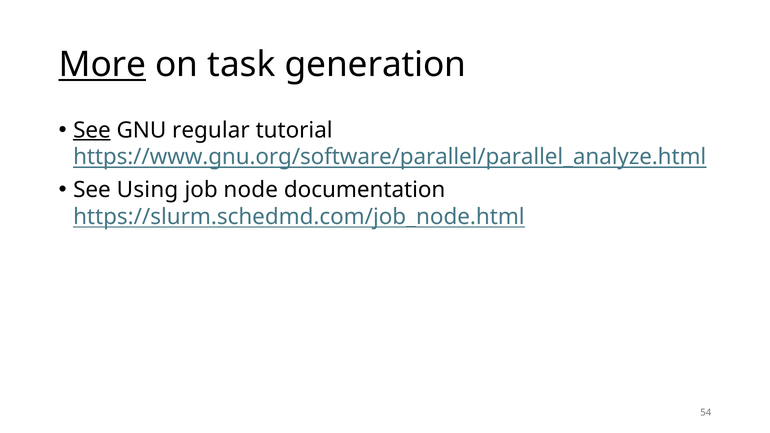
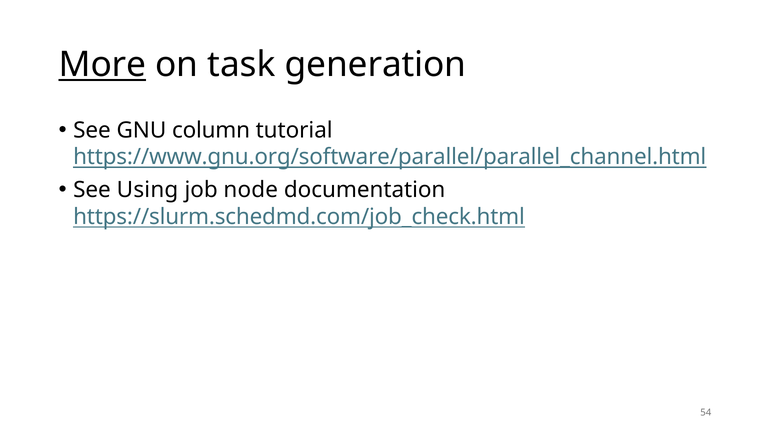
See underline: present -> none (92, 130)
regular: regular -> column (211, 130)
https://www.gnu.org/software/parallel/parallel_analyze.html: https://www.gnu.org/software/parallel/parallel_analyze.html -> https://www.gnu.org/software/parallel/parallel_channel.html (390, 157)
https://slurm.schedmd.com/job_node.html: https://slurm.schedmd.com/job_node.html -> https://slurm.schedmd.com/job_check.html (299, 217)
